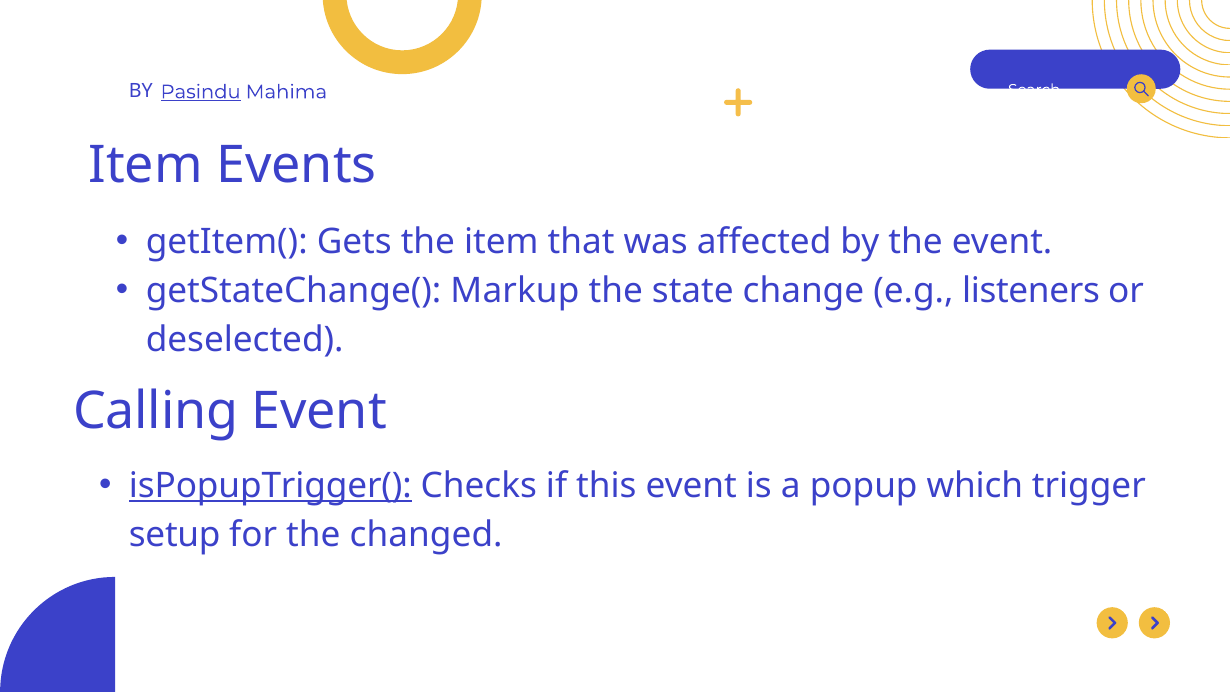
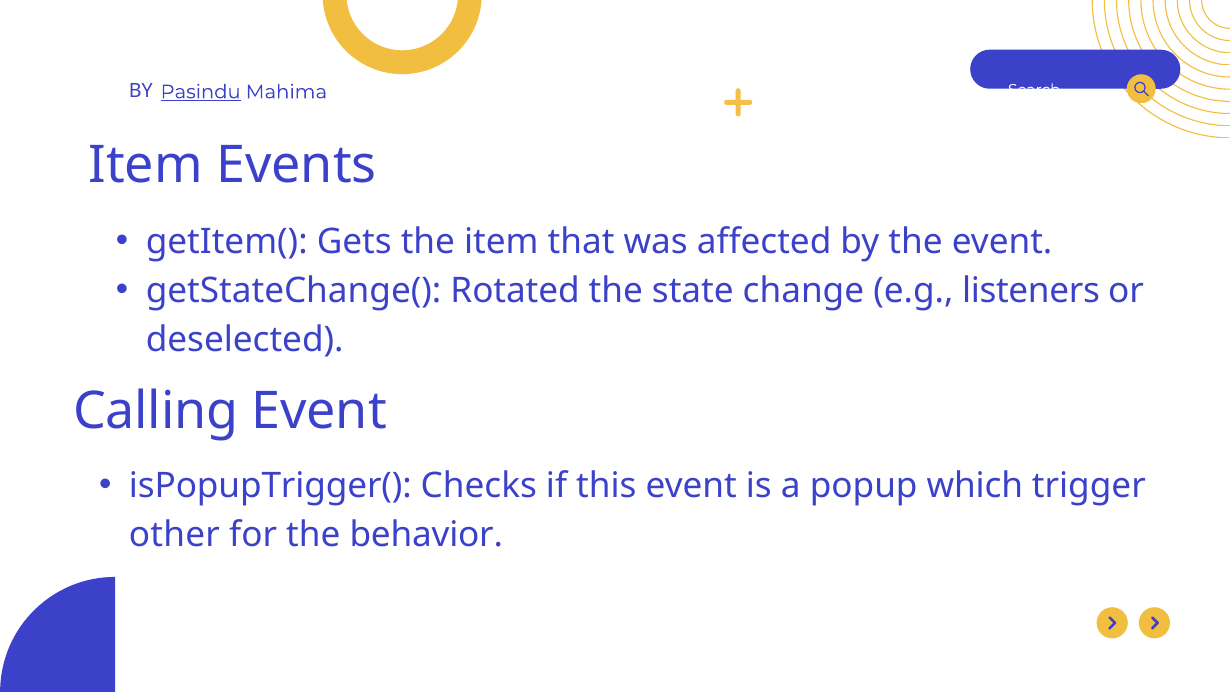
Markup: Markup -> Rotated (515, 291)
isPopupTrigger( underline: present -> none (270, 486)
setup: setup -> other (174, 535)
changed: changed -> behavior (426, 535)
